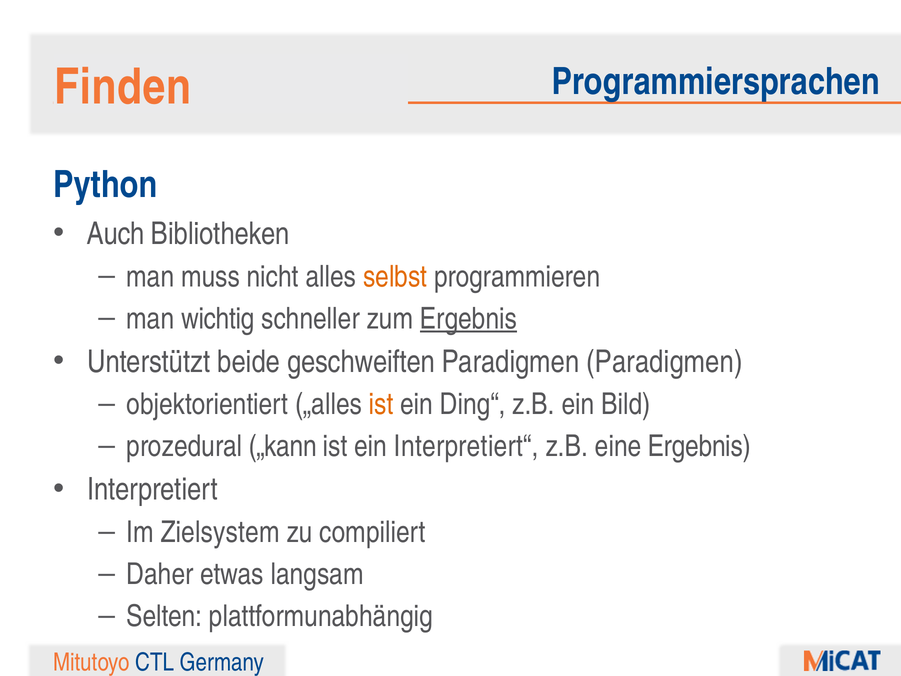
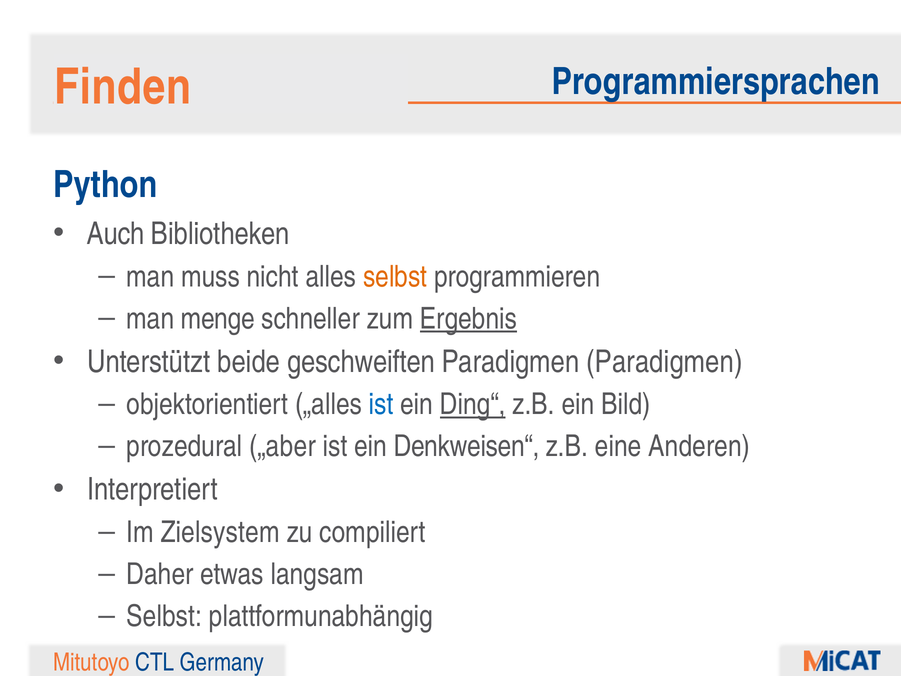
wichtig: wichtig -> menge (218, 319)
ist colour: orange -> blue (381, 404)
Ding“ underline: none -> present (473, 404)
„kann: „kann -> „aber (283, 446)
Interpretiert“: Interpretiert“ -> Denkweisen“ (467, 446)
eine Ergebnis: Ergebnis -> Anderen (699, 446)
Selten: Selten -> Selbst (164, 616)
